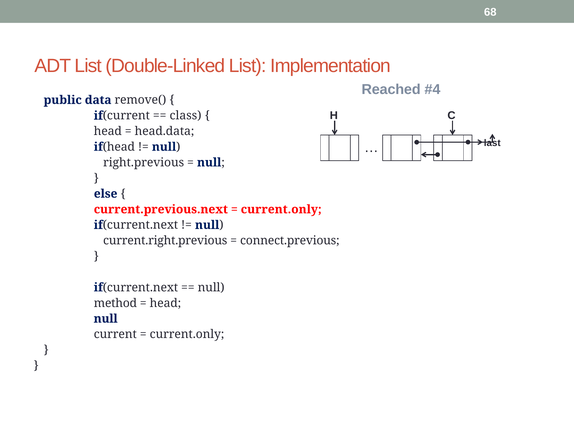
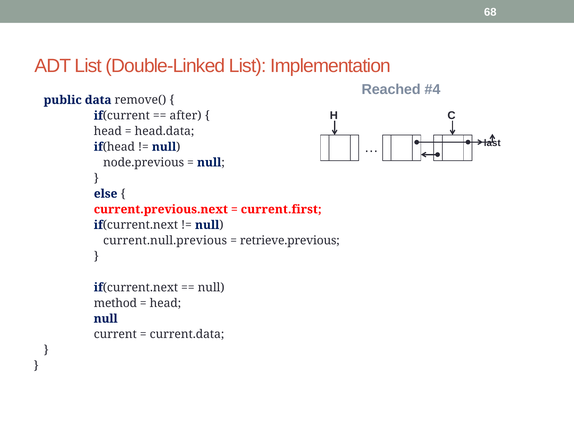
class: class -> after (186, 116)
right.previous: right.previous -> node.previous (144, 163)
current.only: current.only -> current.first (281, 210)
current.right.previous: current.right.previous -> current.null.previous (165, 241)
connect.previous: connect.previous -> retrieve.previous (290, 241)
current.only: current.only -> current.data (187, 335)
